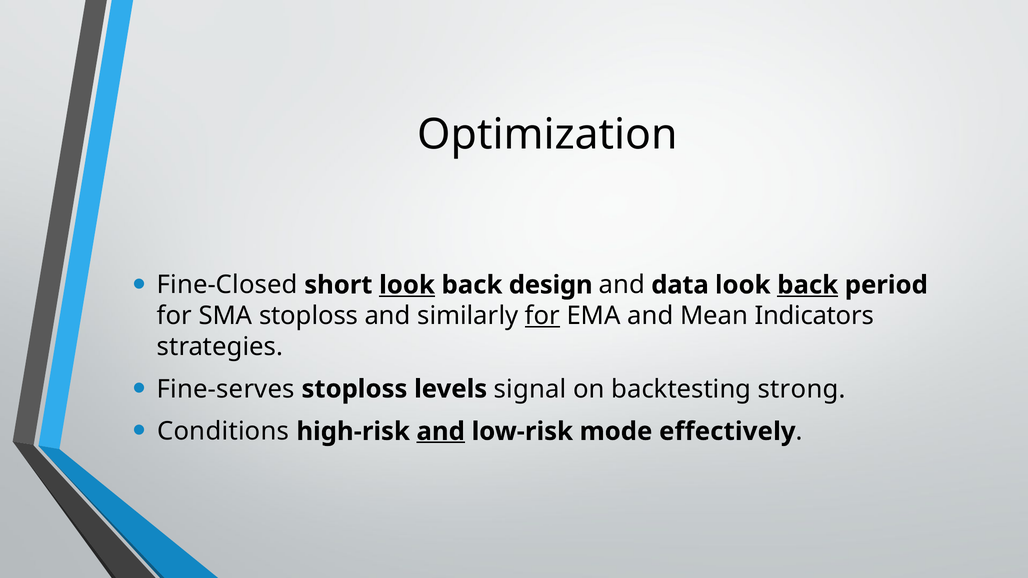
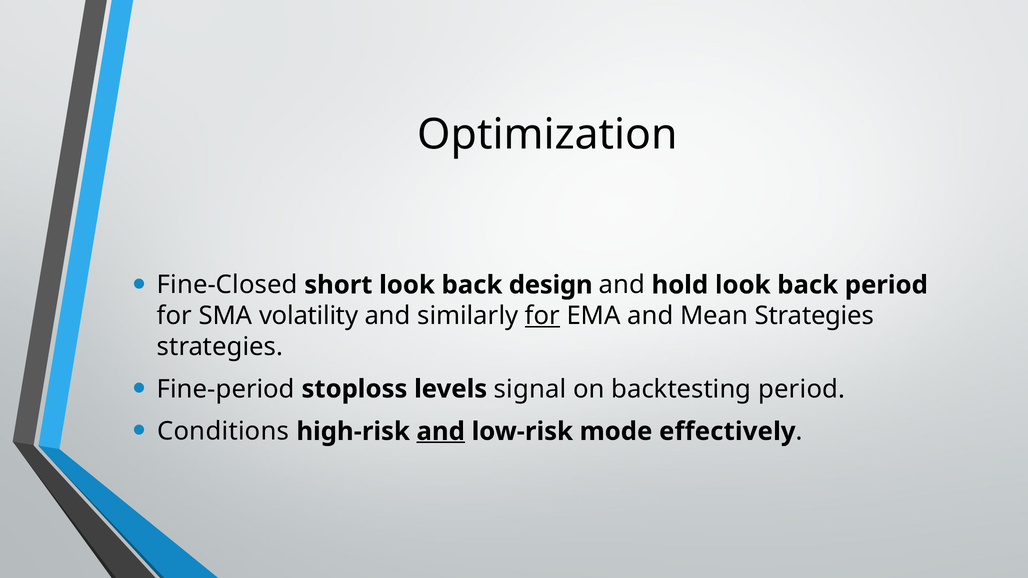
look underline: present -> none (407, 285)
data: data -> hold (680, 285)
back underline: present -> none (808, 285)
SMA stoploss: stoploss -> volatility (309, 316)
Mean Indicators: Indicators -> Strategies (814, 316)
Fine-serves: Fine-serves -> Fine-period (226, 389)
backtesting strong: strong -> period (802, 389)
